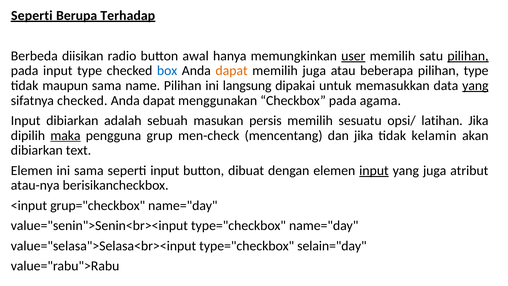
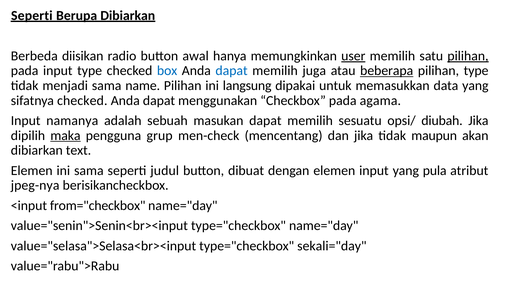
Berupa Terhadap: Terhadap -> Dibiarkan (128, 16)
dapat colour: orange -> blue (232, 71)
beberapa underline: none -> present (387, 71)
maupun: maupun -> menjadi (65, 86)
yang underline: present -> none (475, 86)
Input dibiarkan: dibiarkan -> namanya (72, 121)
masukan persis: persis -> dapat (265, 121)
latihan: latihan -> diubah (442, 121)
kelamin: kelamin -> maupun (434, 135)
seperti input: input -> judul (165, 170)
input underline: present -> none (374, 170)
yang juga: juga -> pula (435, 170)
atau-nya: atau-nya -> jpeg-nya (35, 185)
grup="checkbox: grup="checkbox -> from="checkbox (98, 205)
selain="day: selain="day -> sekali="day (332, 246)
